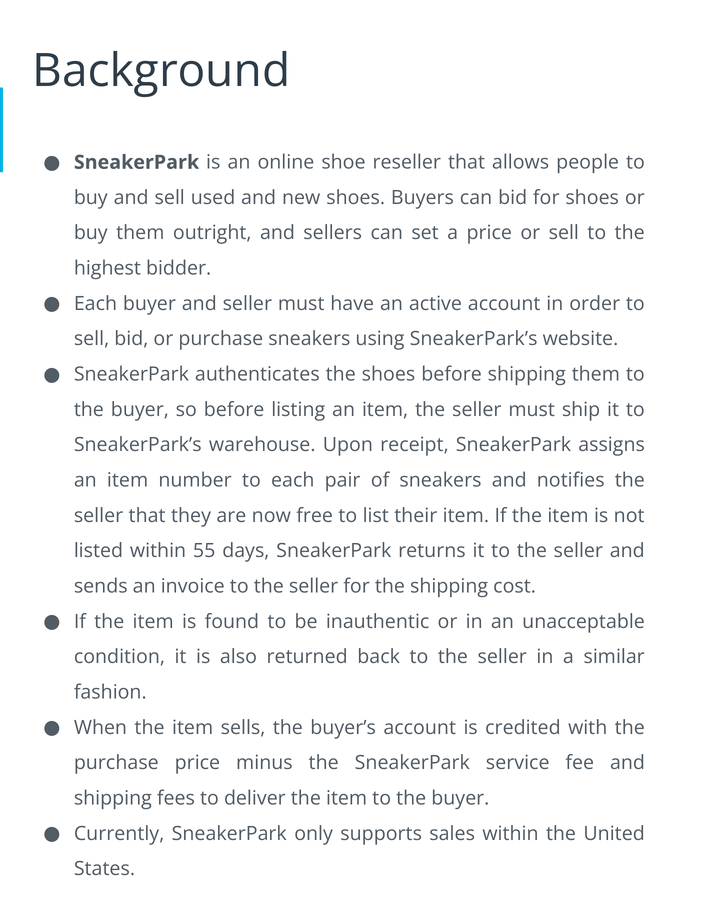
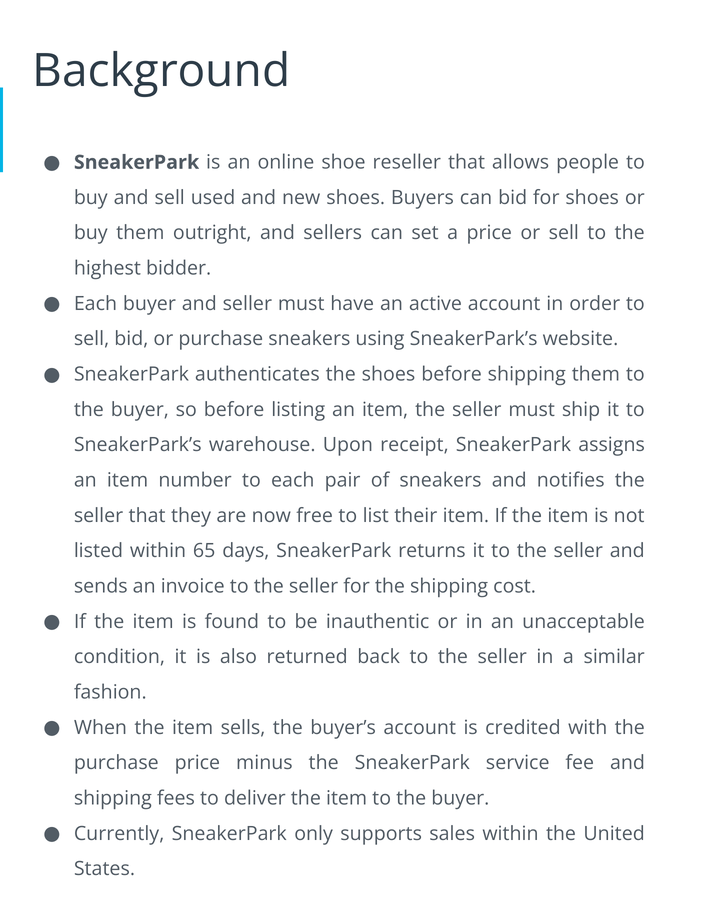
55: 55 -> 65 (204, 551)
